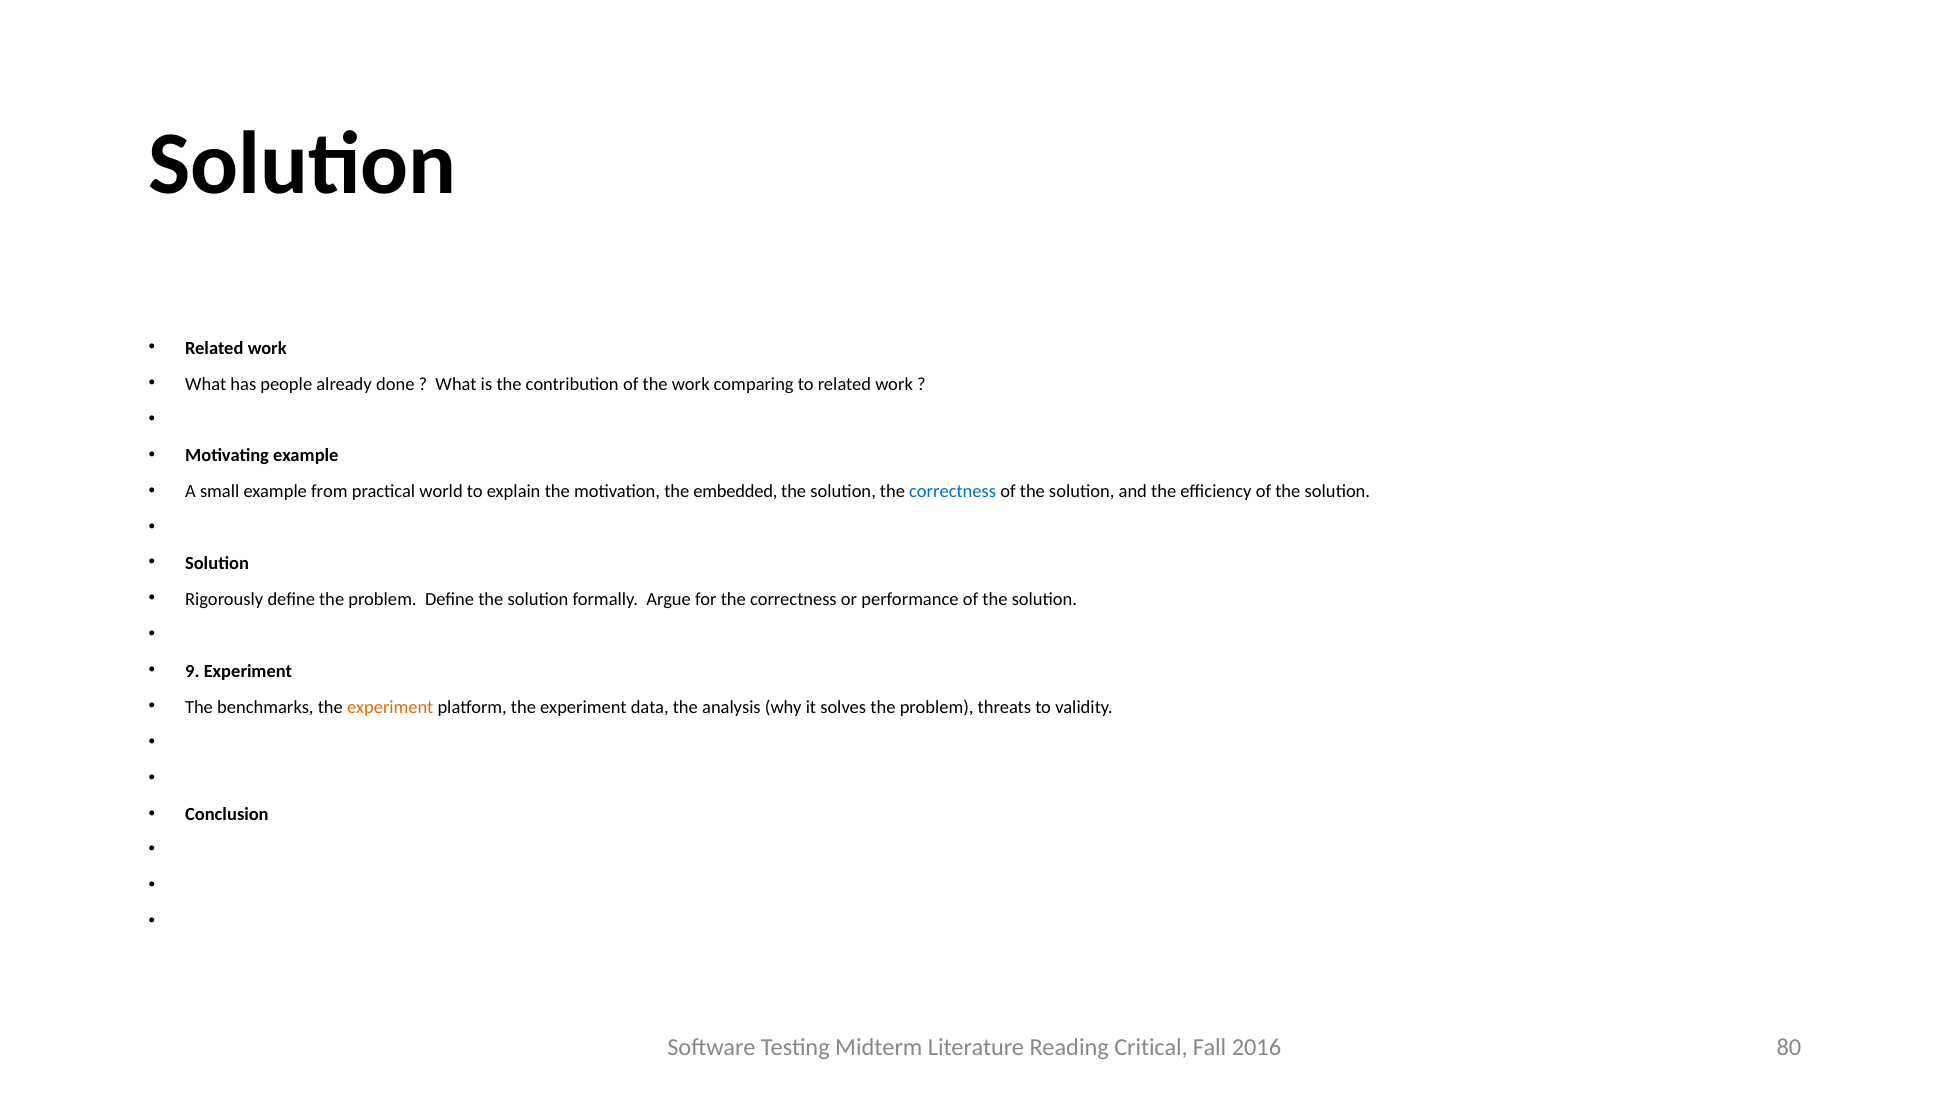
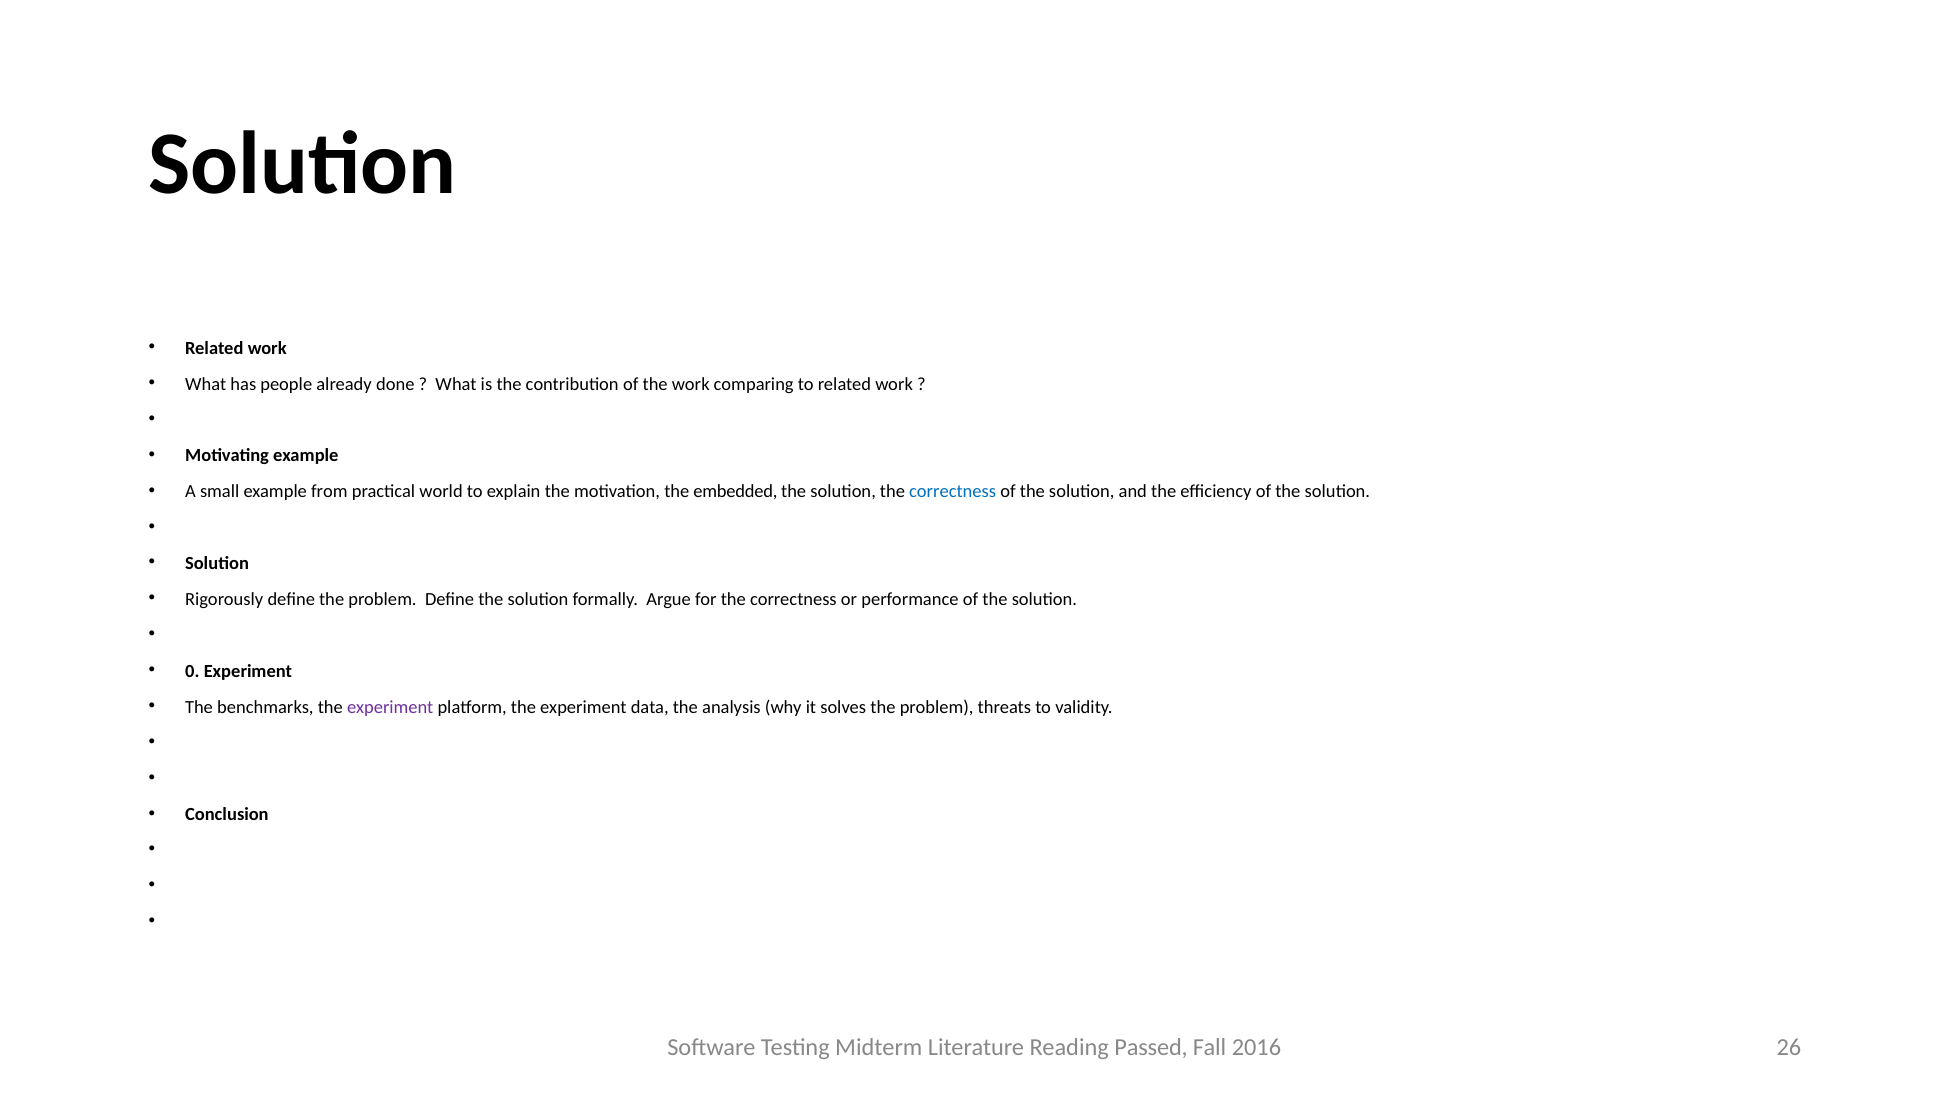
9: 9 -> 0 (192, 671)
experiment colour: orange -> purple (390, 707)
Critical: Critical -> Passed (1151, 1047)
80: 80 -> 26 (1789, 1047)
